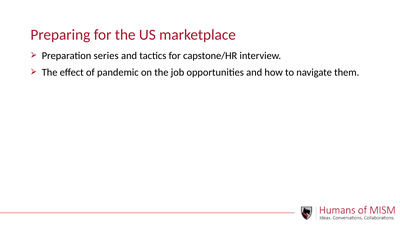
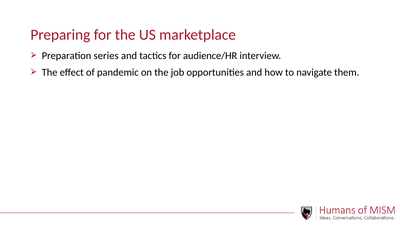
capstone/HR: capstone/HR -> audience/HR (210, 56)
